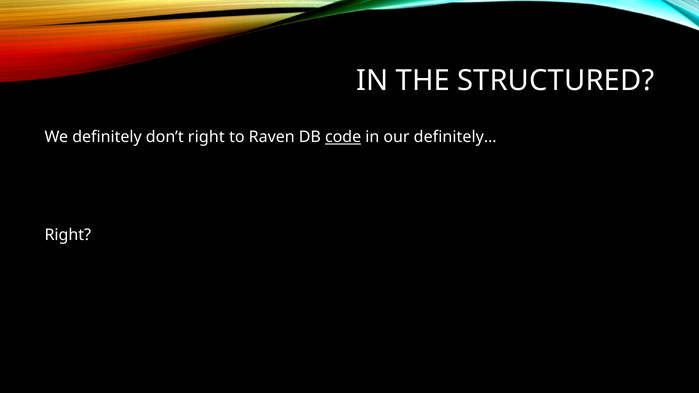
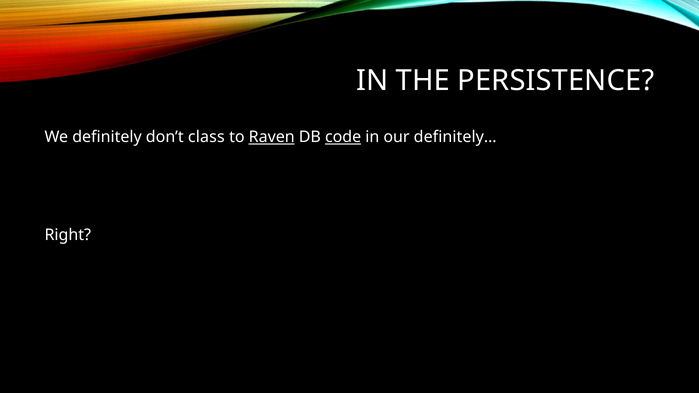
STRUCTURED: STRUCTURED -> PERSISTENCE (556, 81)
don’t right: right -> class (206, 137)
Raven underline: none -> present (272, 137)
